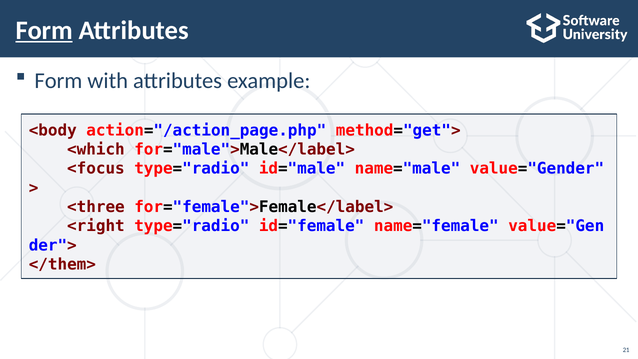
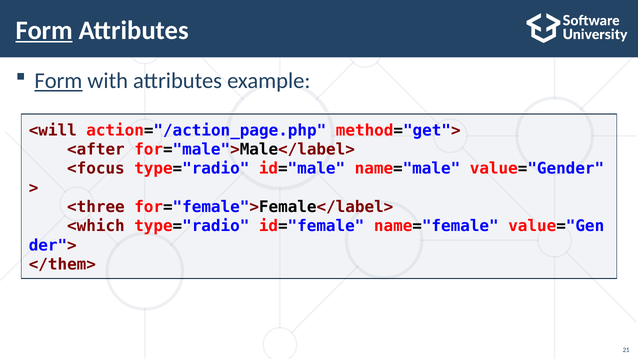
Form underline: none -> present (58, 81)
<body: <body -> <will (53, 130)
<which: <which -> <after (96, 149)
<right: <right -> <which (96, 226)
